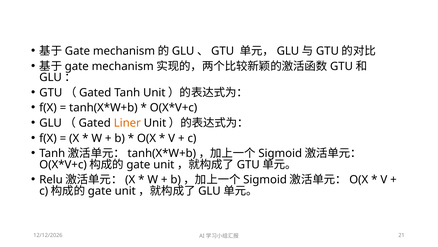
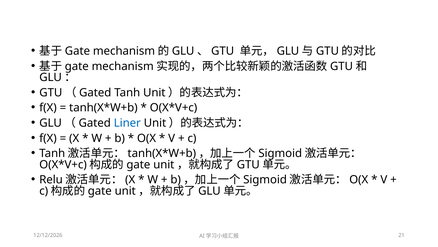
Liner colour: orange -> blue (127, 123)
